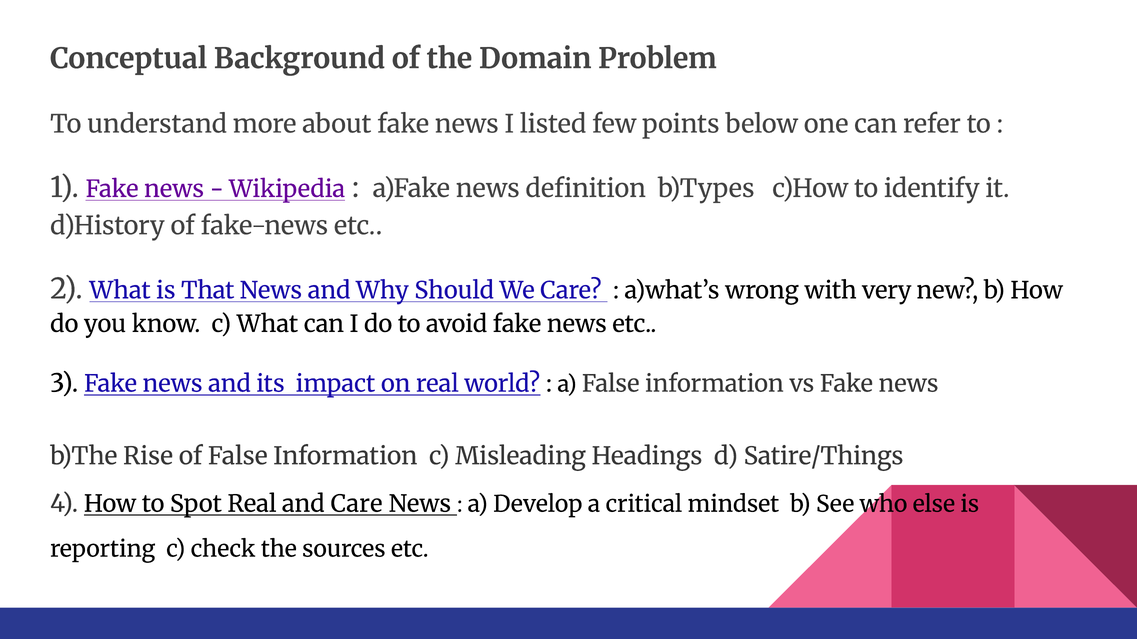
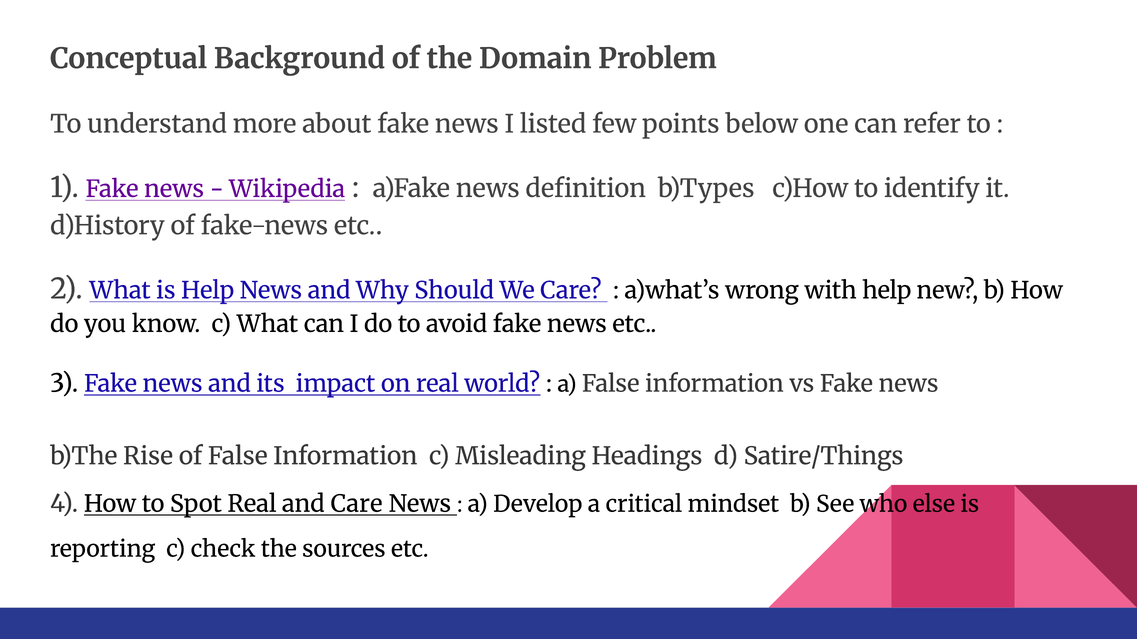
is That: That -> Help (208, 291)
with very: very -> help (887, 291)
